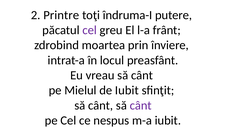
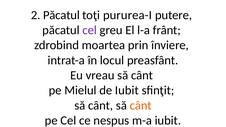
2 Printre: Printre -> Păcatul (61, 15)
îndruma-I: îndruma-I -> pururea-I (127, 15)
cânt colour: purple -> orange (141, 105)
